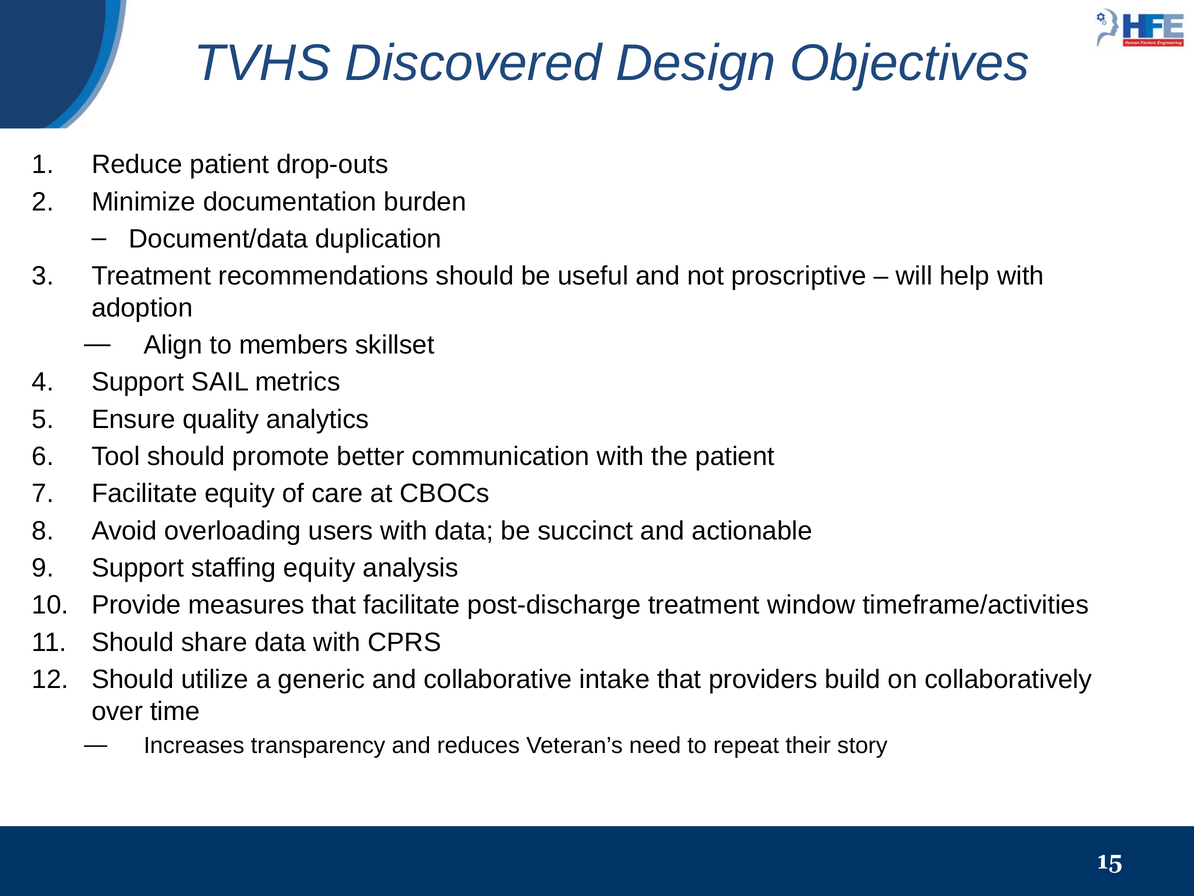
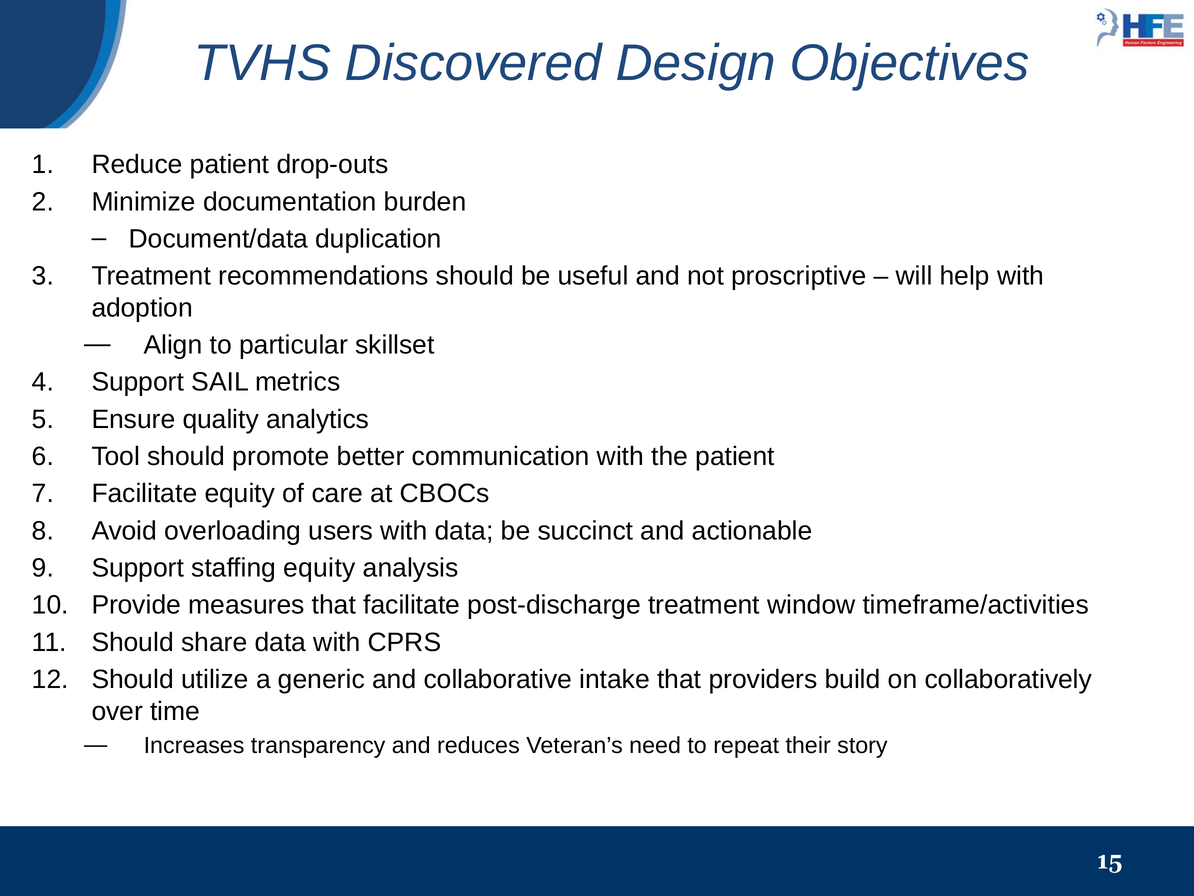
members: members -> particular (294, 345)
